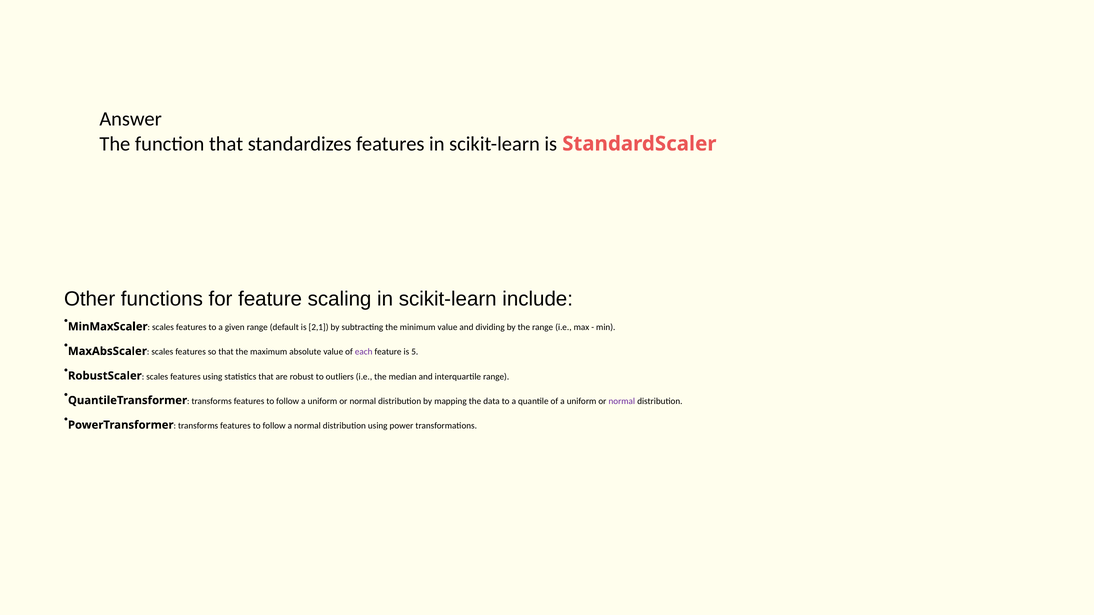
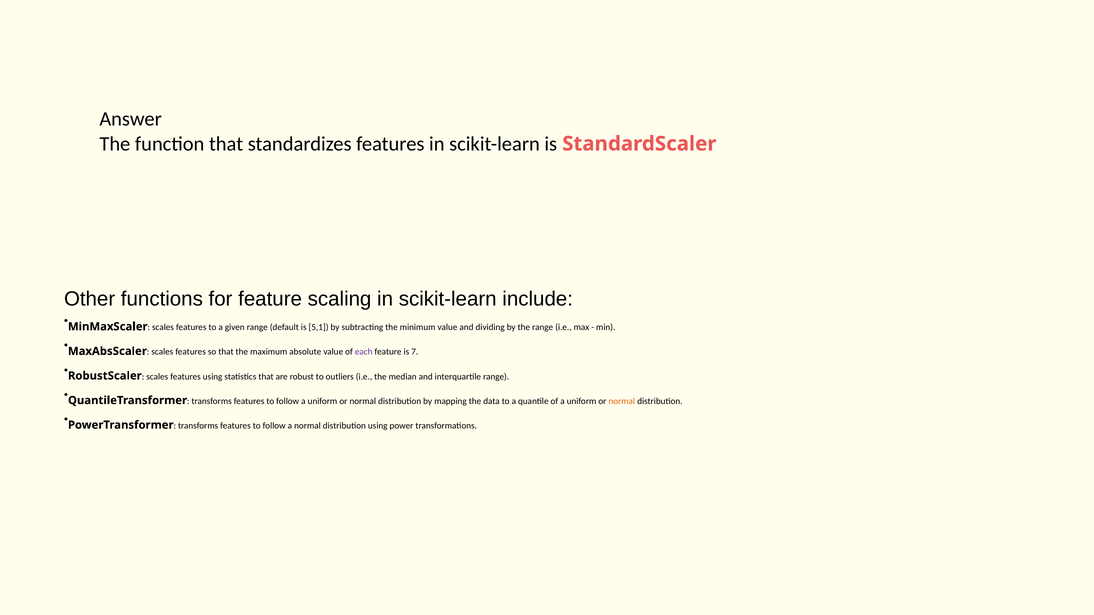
2,1: 2,1 -> 5,1 (319, 328)
5: 5 -> 7 (415, 352)
normal colour: purple -> orange (622, 401)
